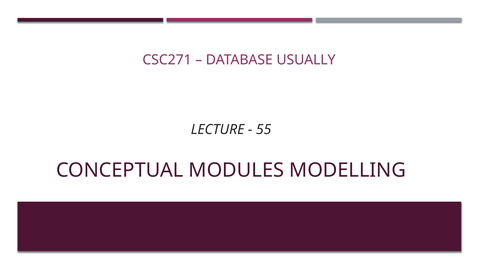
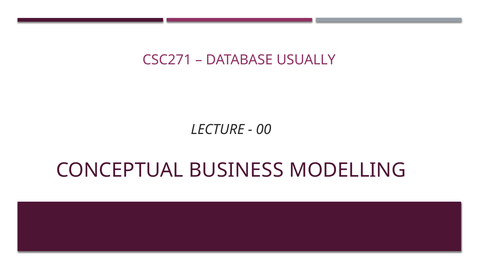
55: 55 -> 00 (264, 130)
MODULES: MODULES -> BUSINESS (236, 170)
